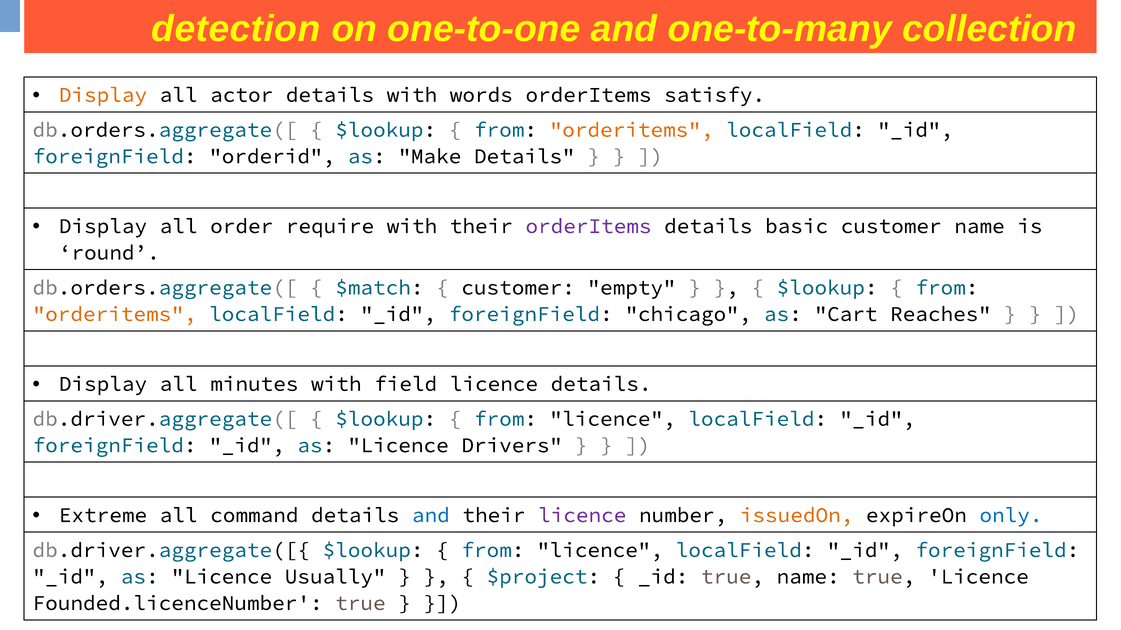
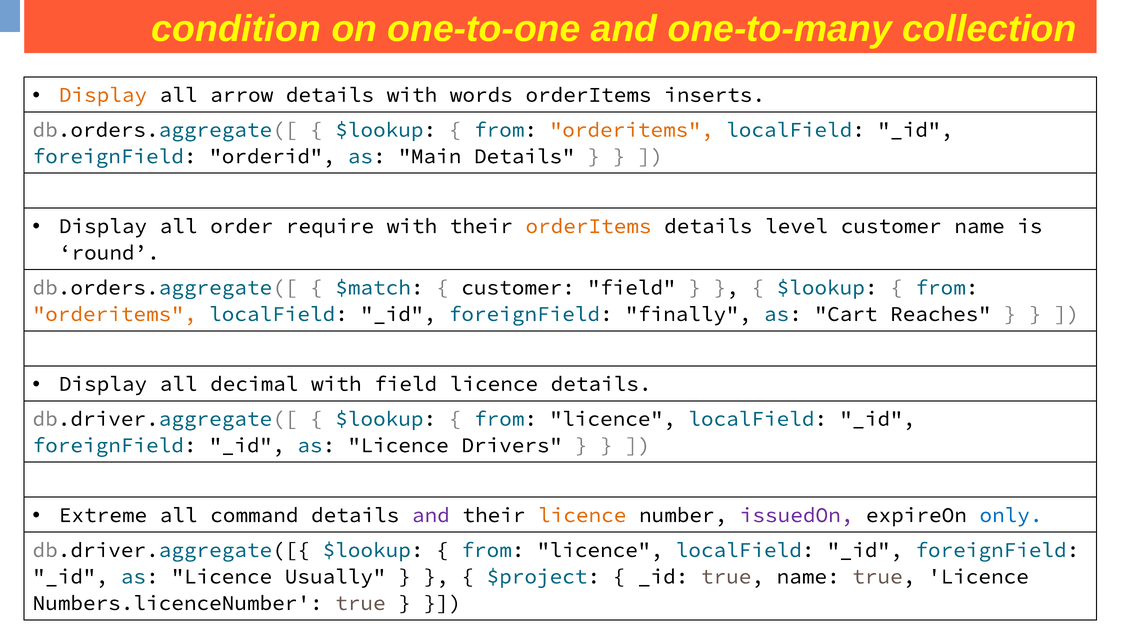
detection: detection -> condition (236, 29)
actor: actor -> arrow (242, 95)
satisfy: satisfy -> inserts (715, 95)
Make: Make -> Main (430, 156)
orderItems colour: purple -> orange (589, 226)
basic: basic -> level (797, 226)
customer empty: empty -> field (632, 288)
chicago: chicago -> finally (688, 314)
minutes: minutes -> decimal (254, 384)
and colour: blue -> purple (431, 516)
licence colour: purple -> orange (582, 516)
issuedOn colour: orange -> purple (797, 516)
Founded.licenceNumber: Founded.licenceNumber -> Numbers.licenceNumber (178, 604)
